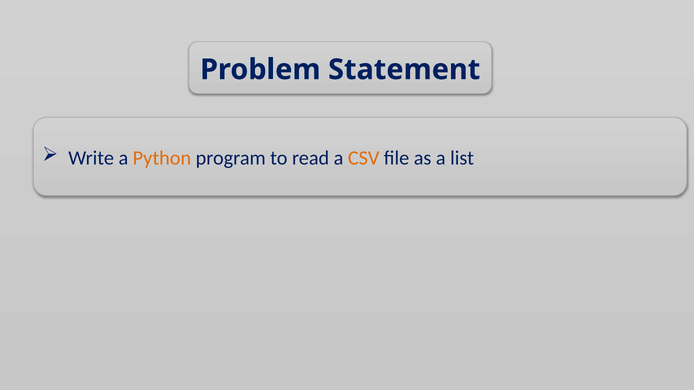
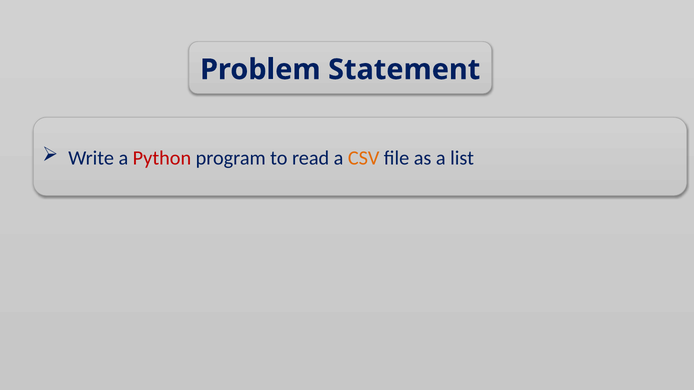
Python colour: orange -> red (162, 158)
